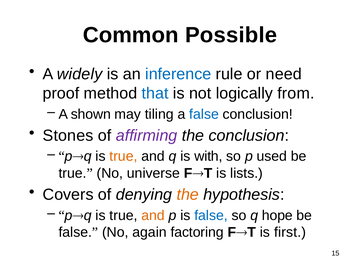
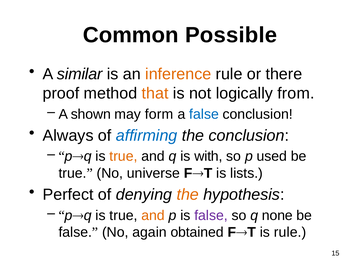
widely: widely -> similar (80, 74)
inference colour: blue -> orange (178, 74)
need: need -> there (284, 74)
that colour: blue -> orange (155, 93)
tiling: tiling -> form (159, 114)
Stones: Stones -> Always (68, 135)
affirming colour: purple -> blue (147, 135)
Covers: Covers -> Perfect (68, 194)
false colour: blue -> purple (211, 215)
hope: hope -> none (277, 215)
factoring: factoring -> obtained (197, 232)
is first: first -> rule (290, 232)
